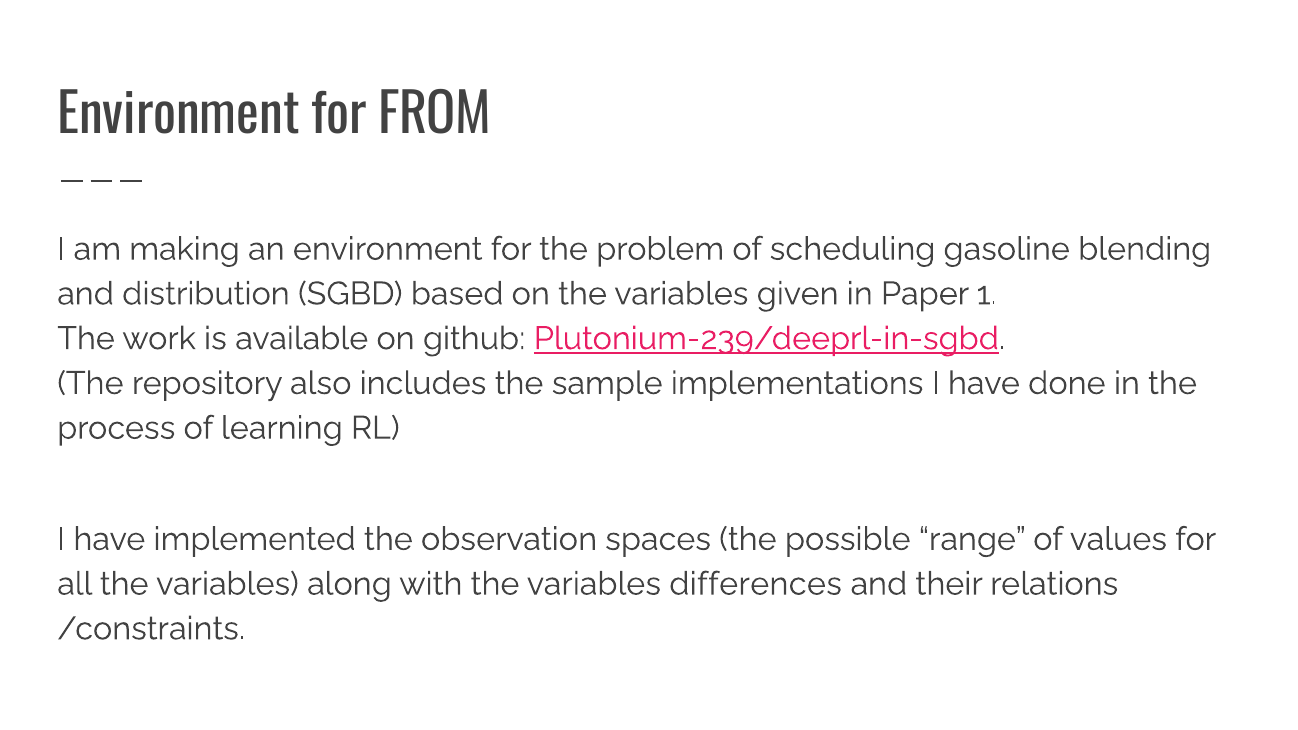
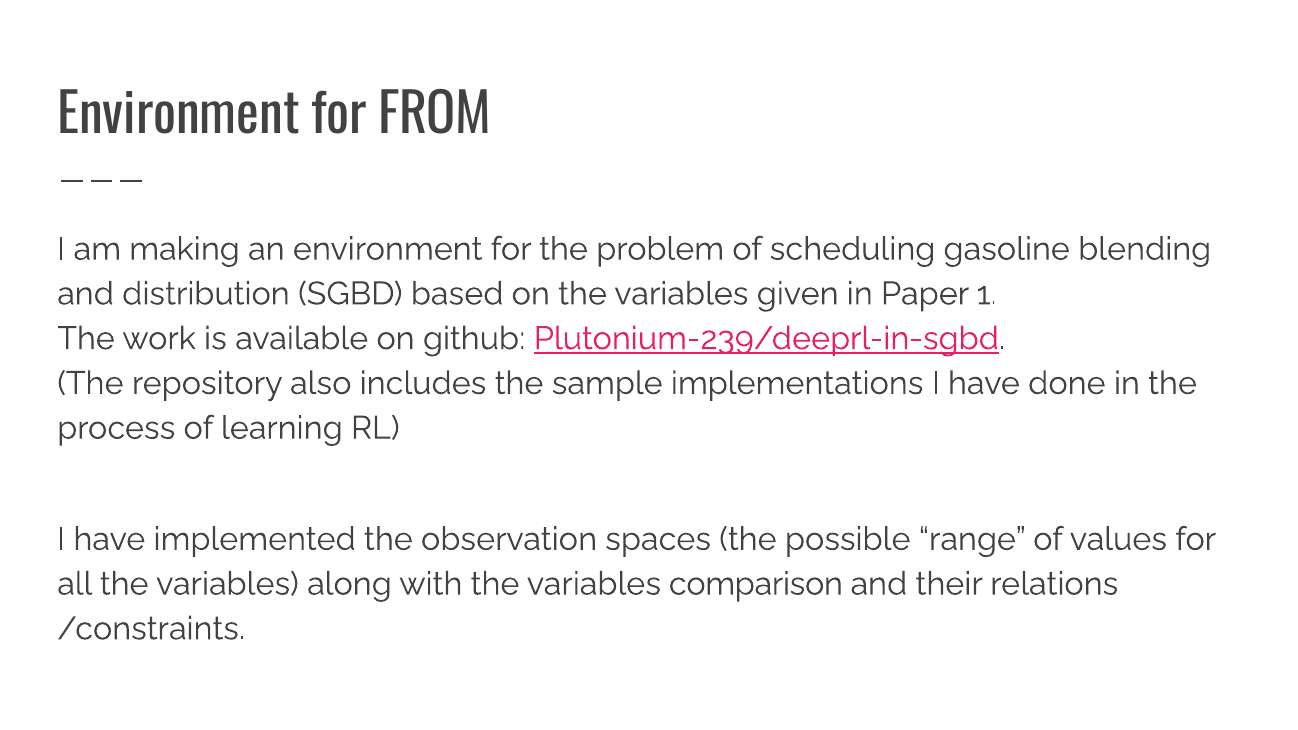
differences: differences -> comparison (756, 584)
